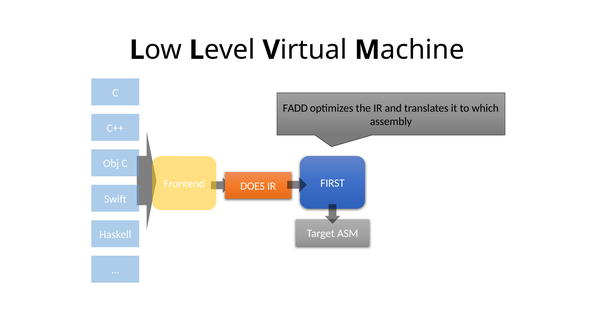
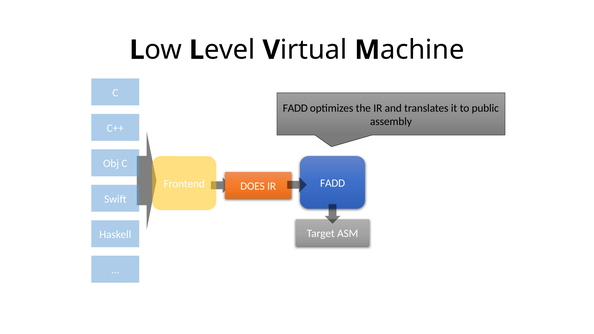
which: which -> public (485, 108)
IR FIRST: FIRST -> FADD (333, 183)
